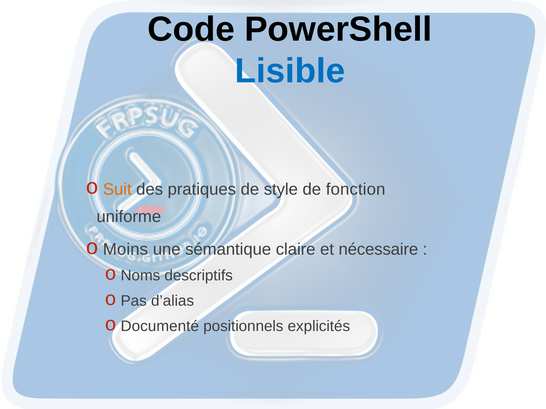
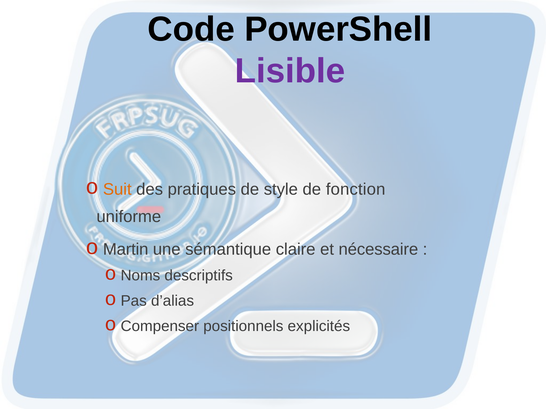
Lisible colour: blue -> purple (290, 71)
Moins: Moins -> Martin (126, 250)
Documenté: Documenté -> Compenser (160, 327)
